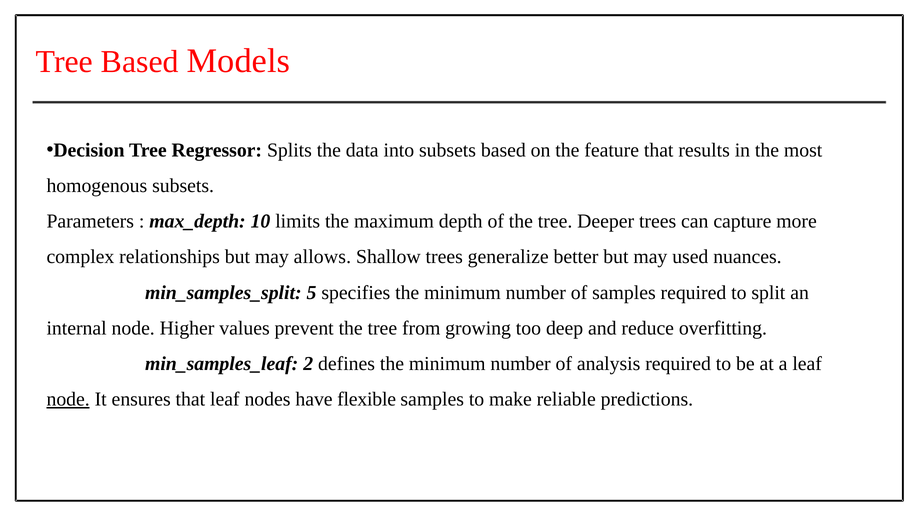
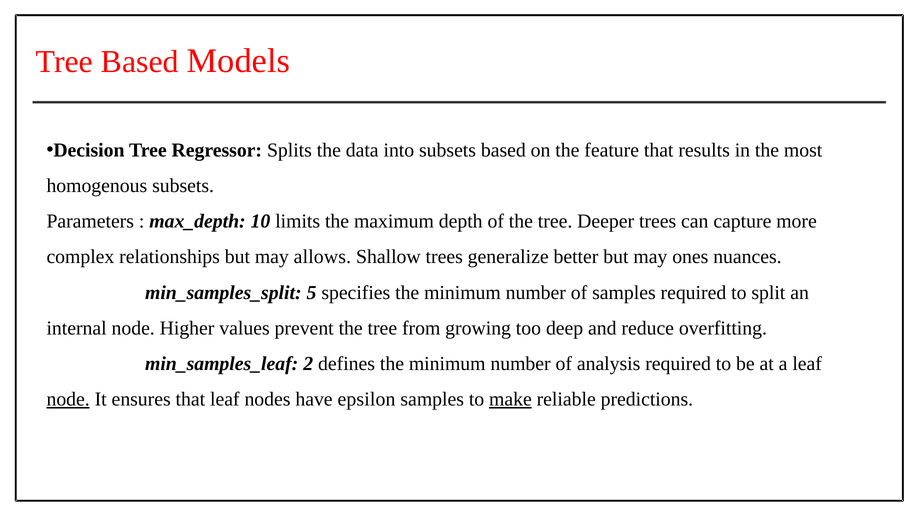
used: used -> ones (690, 257)
flexible: flexible -> epsilon (366, 399)
make underline: none -> present (510, 399)
